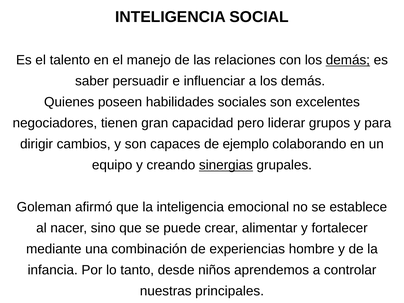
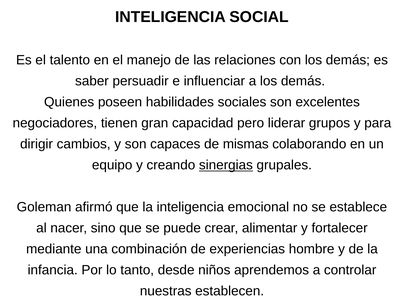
demás underline: present -> none (348, 60)
ejemplo: ejemplo -> mismas (246, 144)
principales: principales -> establecen (230, 291)
